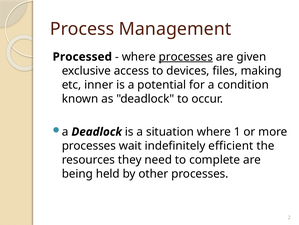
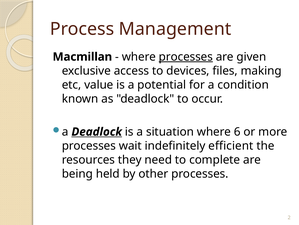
Processed: Processed -> Macmillan (82, 57)
inner: inner -> value (99, 85)
Deadlock underline: none -> present (97, 131)
1: 1 -> 6 (237, 131)
